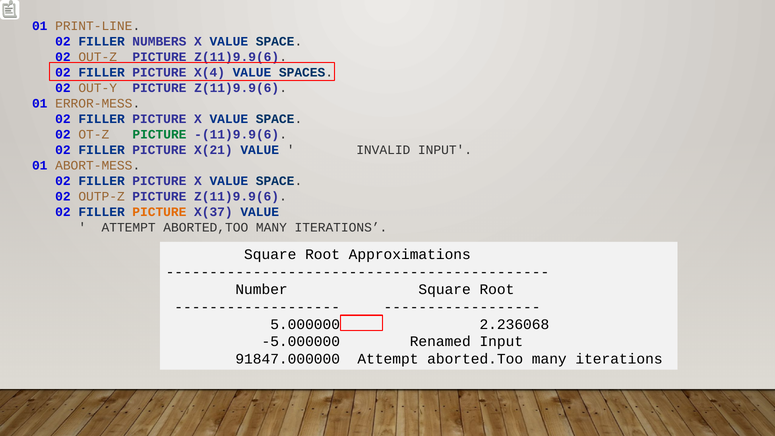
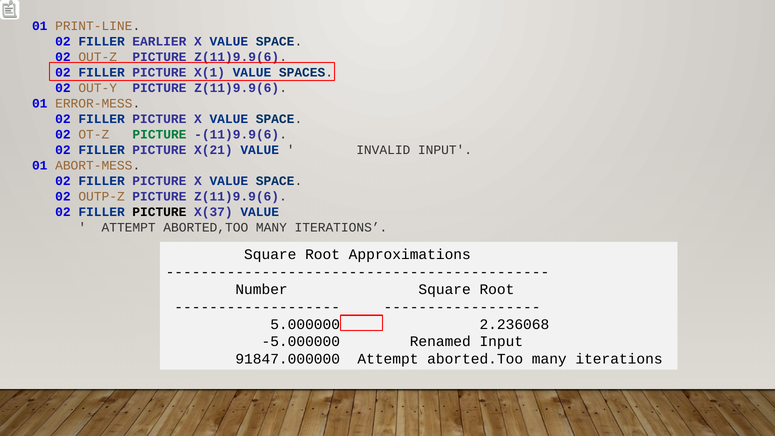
NUMBERS: NUMBERS -> EARLIER (159, 42)
X(4: X(4 -> X(1 (210, 73)
PICTURE colour: orange -> black (159, 212)
